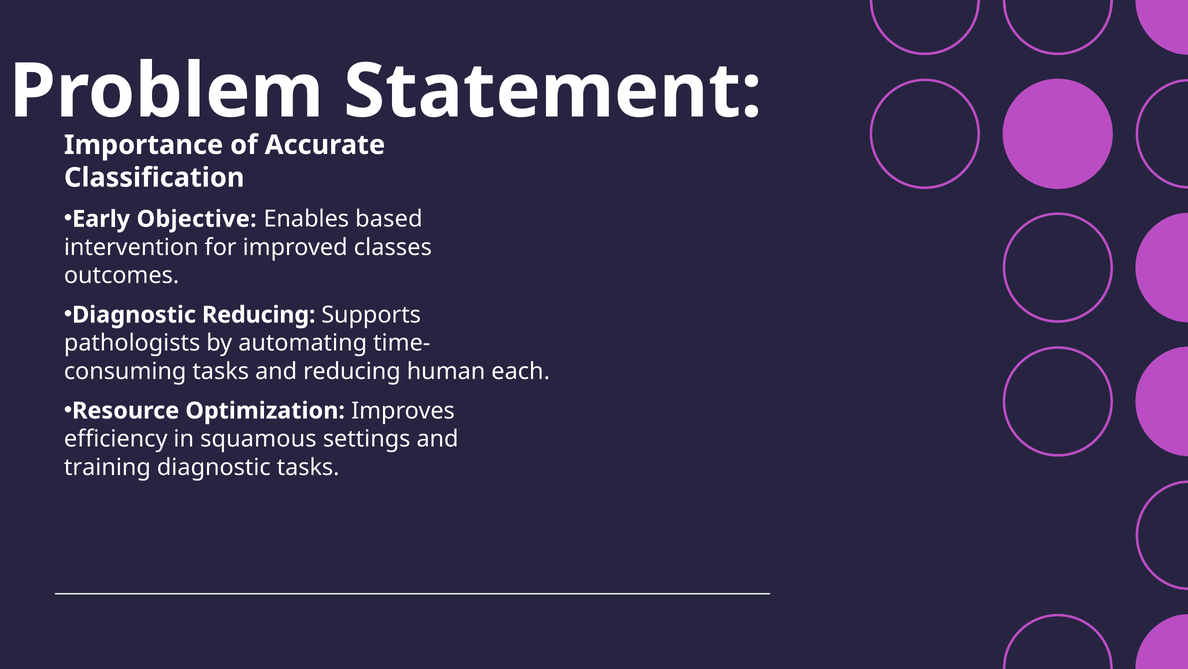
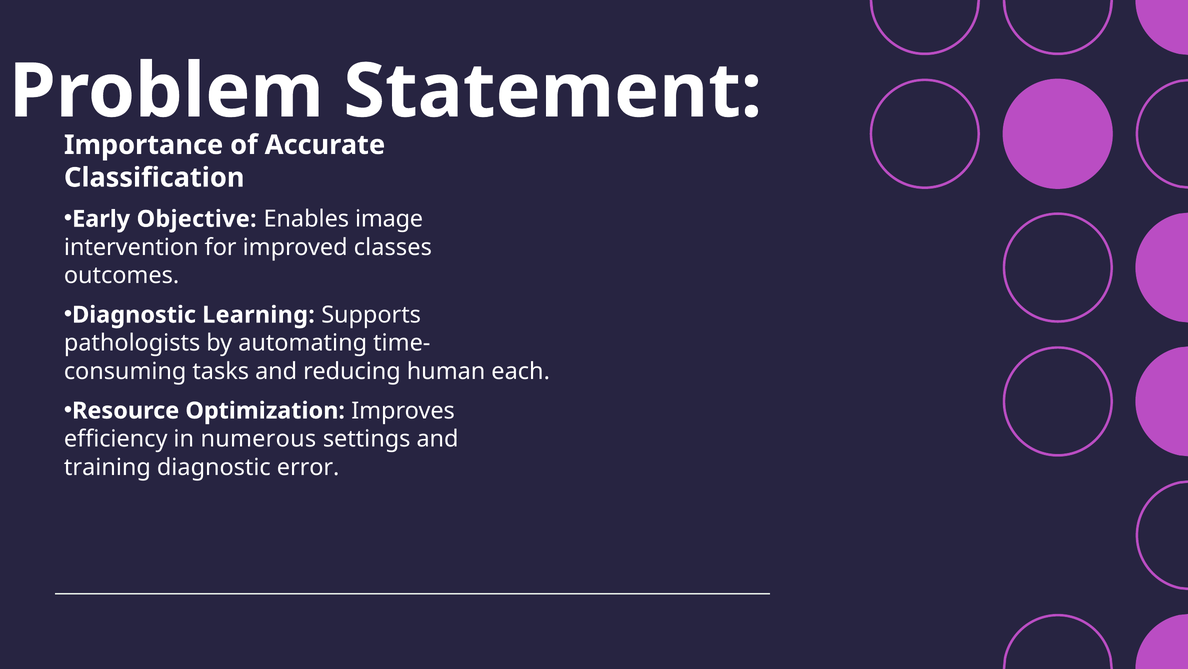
based: based -> image (389, 219)
Diagnostic Reducing: Reducing -> Learning (258, 315)
squamous: squamous -> numerous (258, 439)
diagnostic tasks: tasks -> error (308, 467)
